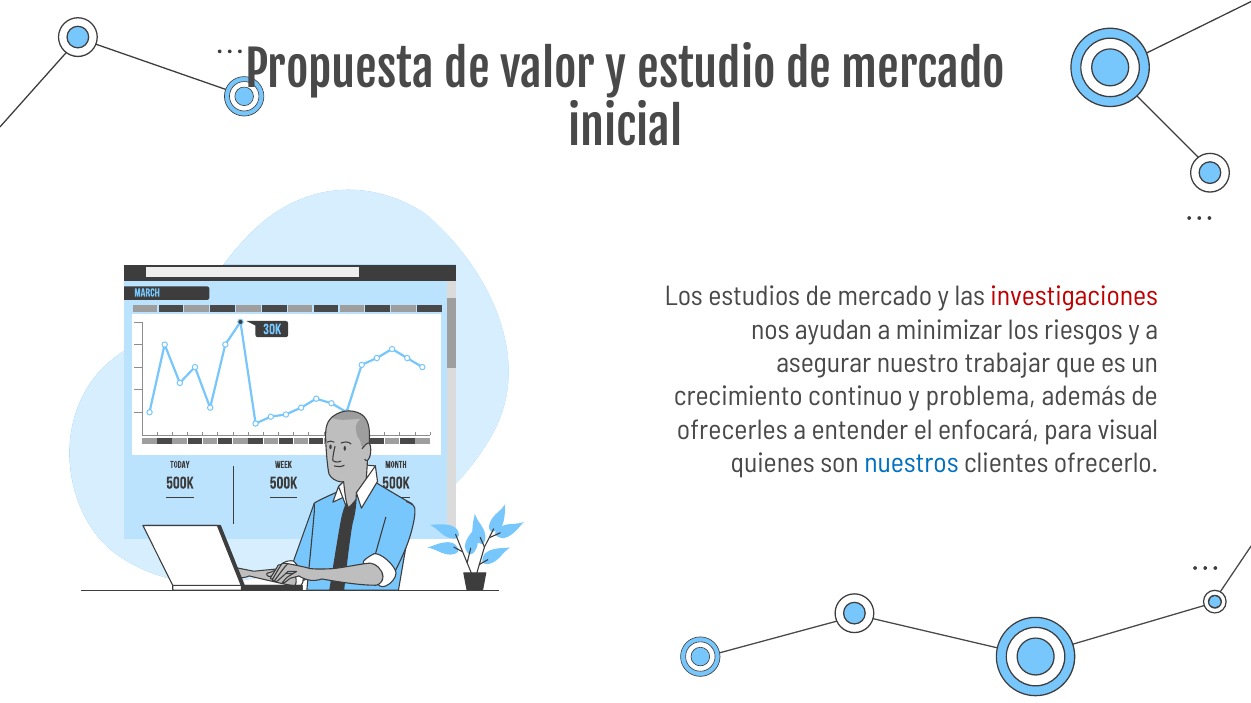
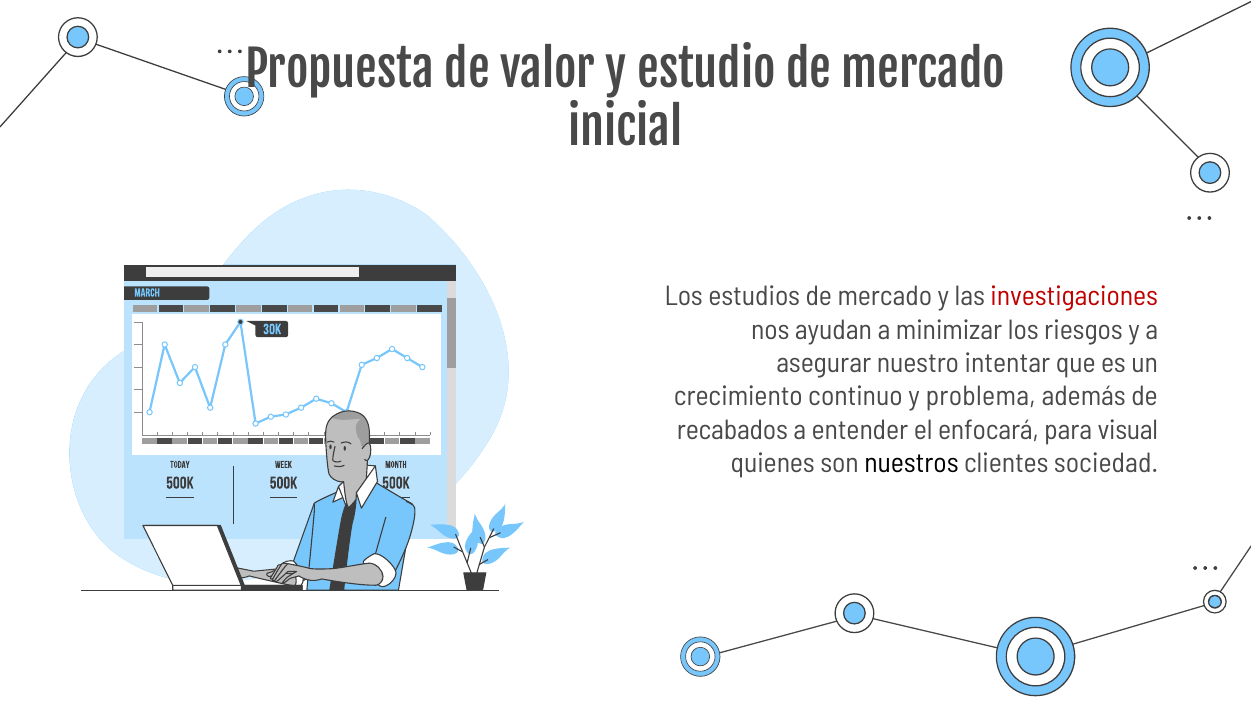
trabajar: trabajar -> intentar (1007, 364)
ofrecerles: ofrecerles -> recabados (732, 430)
nuestros colour: blue -> black (911, 464)
ofrecerlo: ofrecerlo -> sociedad (1106, 464)
